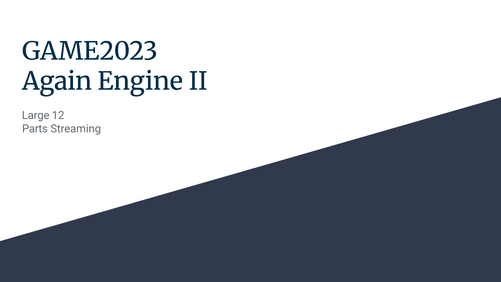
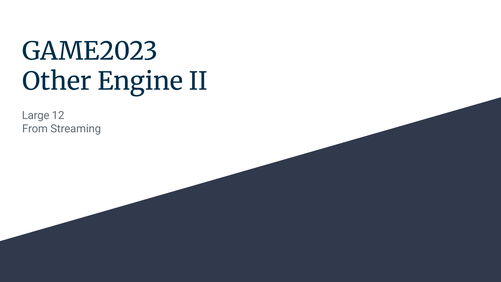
Again: Again -> Other (57, 81)
Parts: Parts -> From (35, 129)
